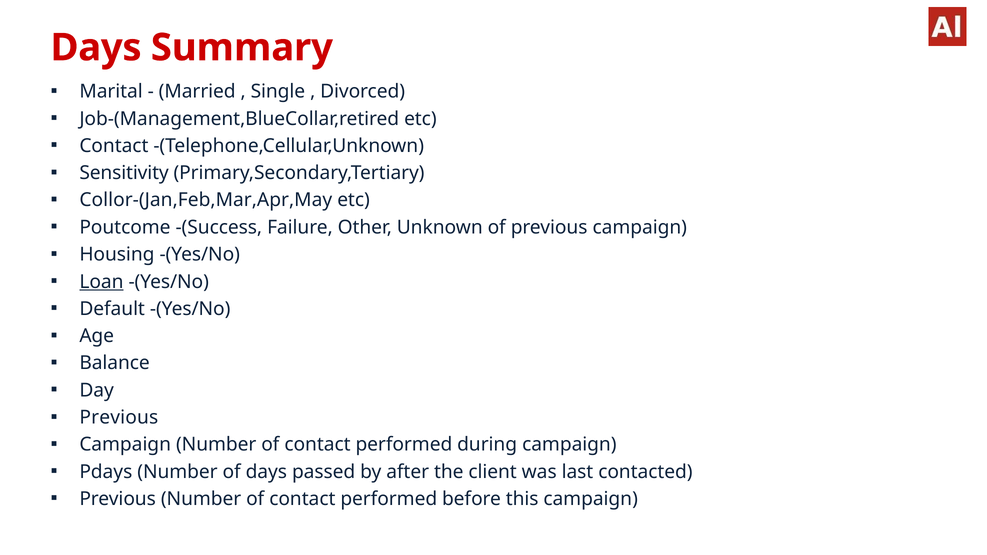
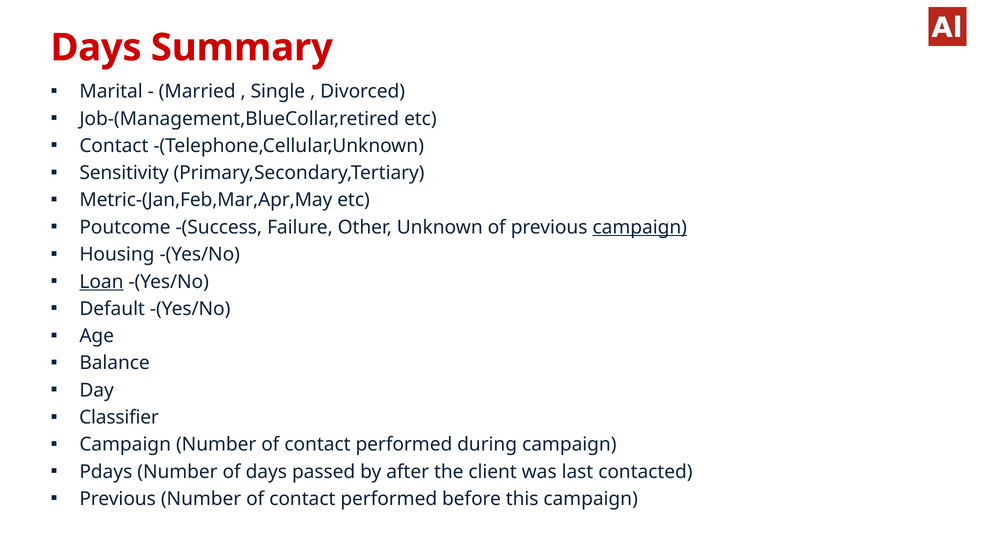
Collor-(Jan,Feb,Mar,Apr,May: Collor-(Jan,Feb,Mar,Apr,May -> Metric-(Jan,Feb,Mar,Apr,May (206, 200)
campaign underline: none -> present (640, 227)
Previous: Previous -> Classifier (119, 418)
